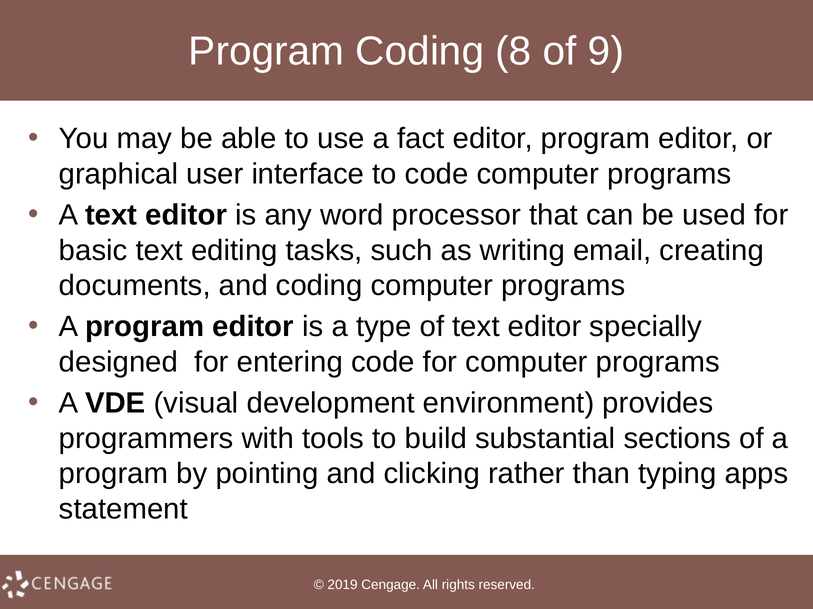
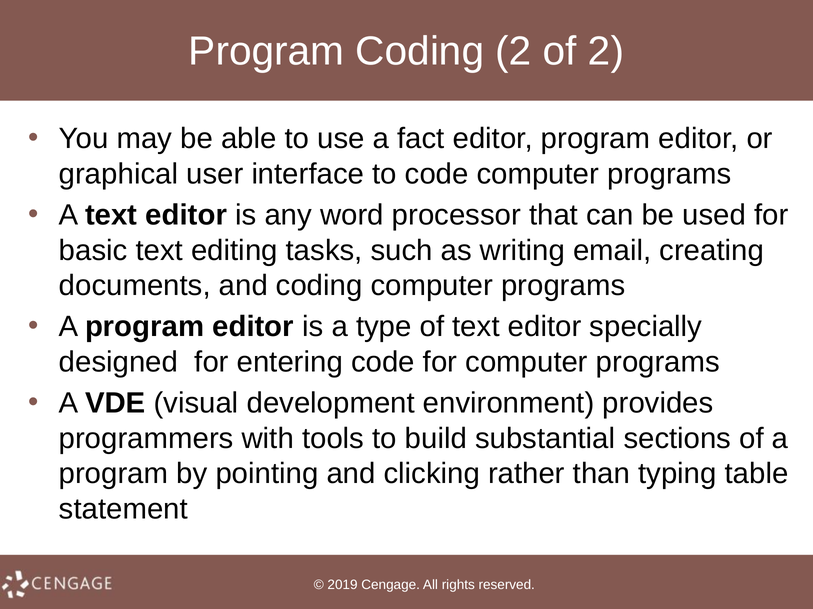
Coding 8: 8 -> 2 (513, 51)
of 9: 9 -> 2 (606, 51)
apps: apps -> table (757, 474)
